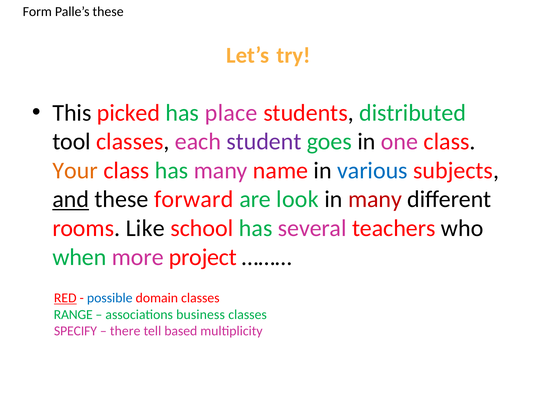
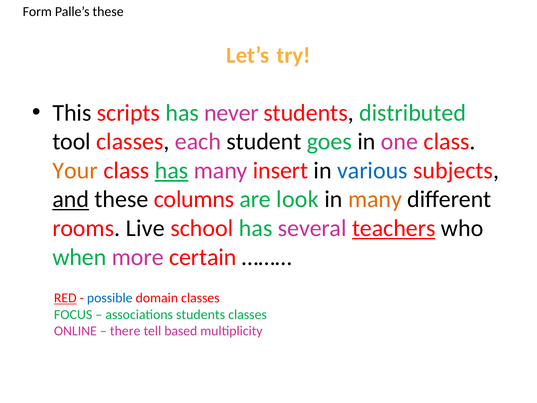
picked: picked -> scripts (128, 113)
place: place -> never (231, 113)
student colour: purple -> black (264, 142)
has underline: none -> present (172, 170)
name: name -> insert (281, 170)
forward: forward -> columns (194, 199)
many colour: red -> orange (375, 199)
Like: Like -> Live (145, 228)
teachers underline: none -> present (394, 228)
project: project -> certain (203, 257)
RANGE: RANGE -> FOCUS (73, 314)
associations business: business -> students (201, 314)
SPECIFY: SPECIFY -> ONLINE (75, 331)
